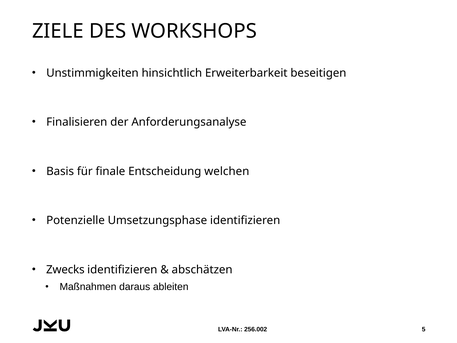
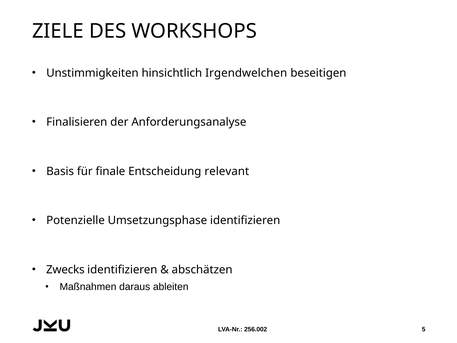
Erweiterbarkeit: Erweiterbarkeit -> Irgendwelchen (246, 73)
welchen: welchen -> relevant (227, 171)
